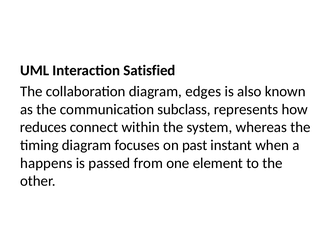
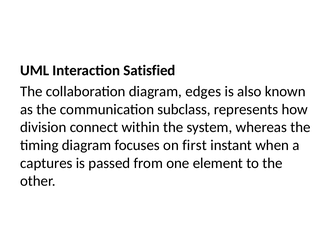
reduces: reduces -> division (43, 127)
past: past -> first (195, 145)
happens: happens -> captures (46, 163)
